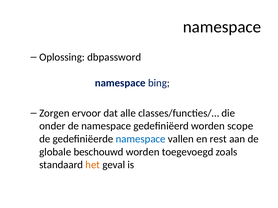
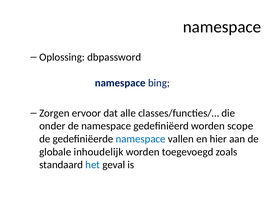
rest: rest -> hier (218, 139)
beschouwd: beschouwd -> inhoudelijk (98, 152)
het colour: orange -> blue (93, 165)
